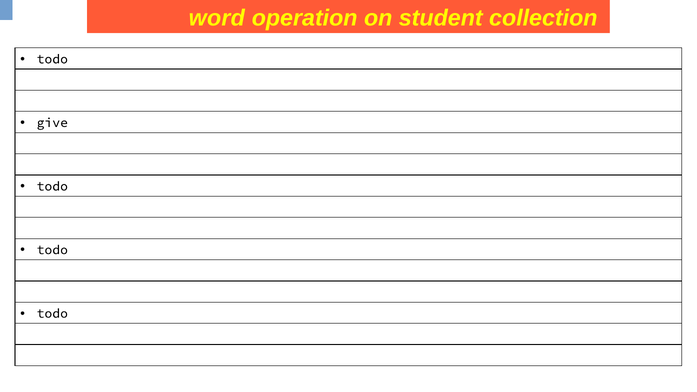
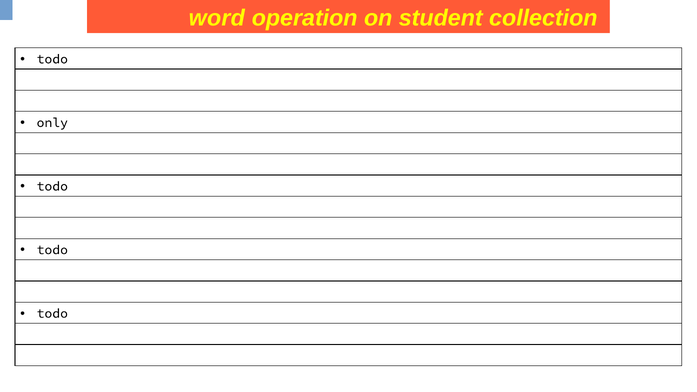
give: give -> only (52, 123)
